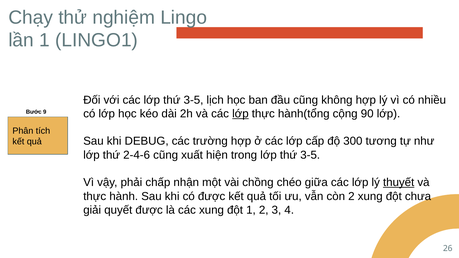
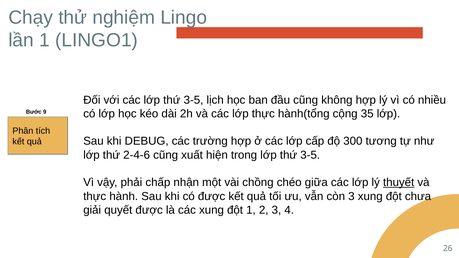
lớp underline: present -> none (240, 114)
90: 90 -> 35 (367, 114)
còn 2: 2 -> 3 (351, 196)
